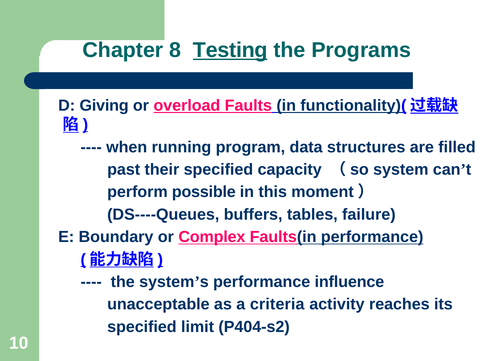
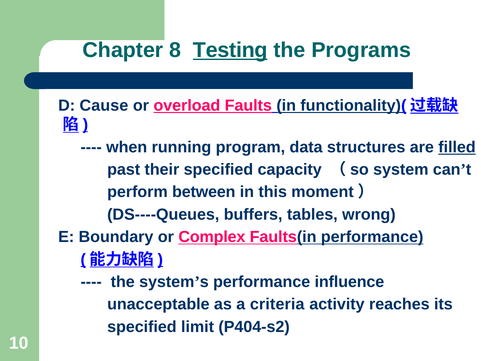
Giving: Giving -> Cause (104, 105)
filled underline: none -> present (457, 147)
possible: possible -> between (204, 192)
failure: failure -> wrong (369, 214)
